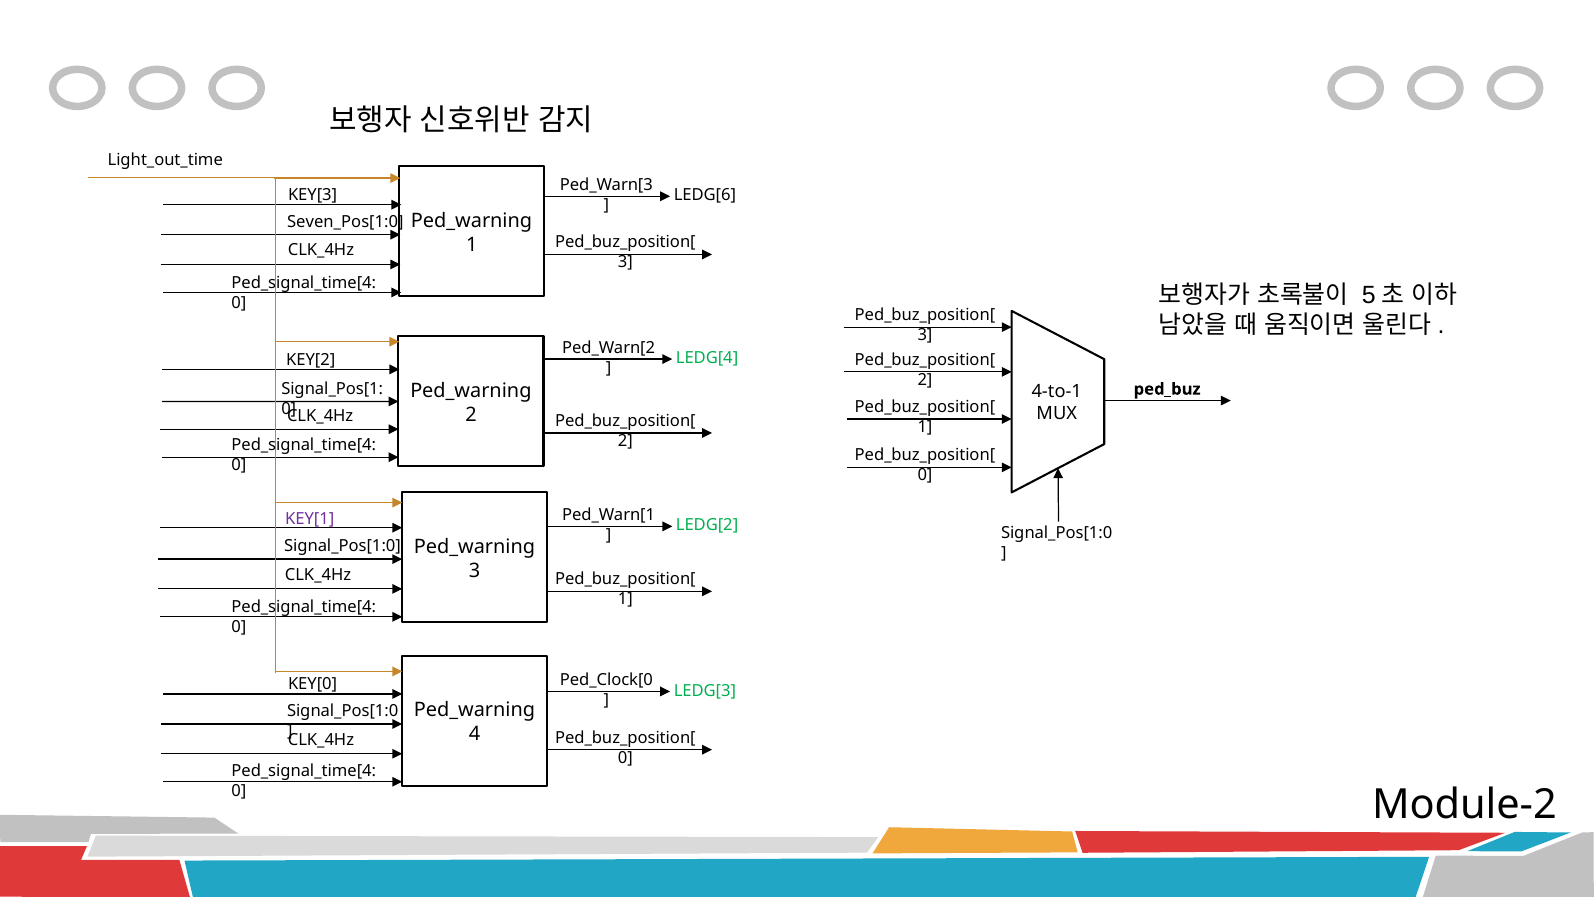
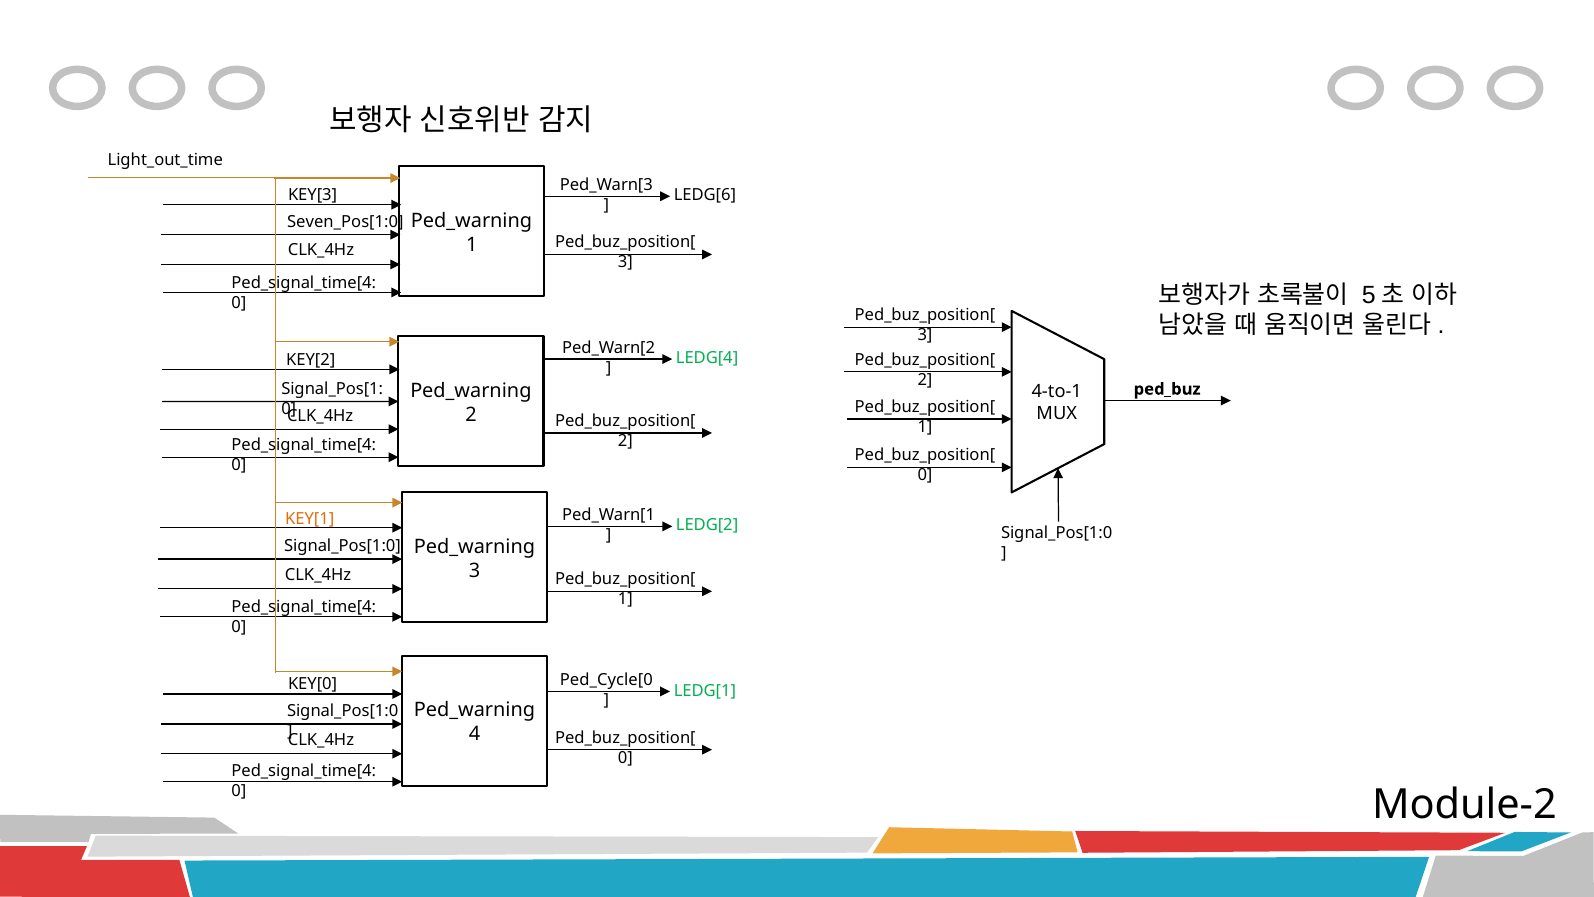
KEY[1 colour: purple -> orange (310, 519)
Ped_Clock[0: Ped_Clock[0 -> Ped_Cycle[0 (606, 680)
LEDG[3: LEDG[3 -> LEDG[1 (705, 690)
